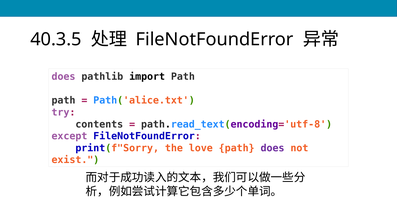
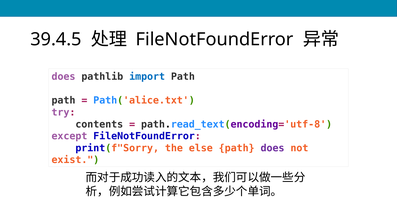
40.3.5: 40.3.5 -> 39.4.5 (56, 39)
import colour: black -> blue (147, 77)
love: love -> else (201, 148)
